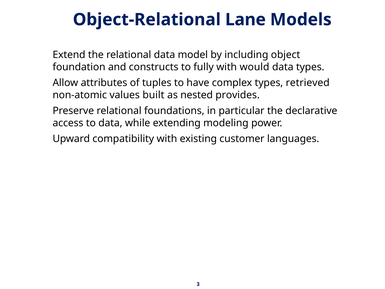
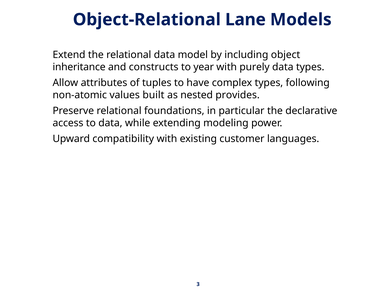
foundation: foundation -> inheritance (79, 67)
fully: fully -> year (204, 67)
would: would -> purely (255, 67)
retrieved: retrieved -> following (308, 83)
